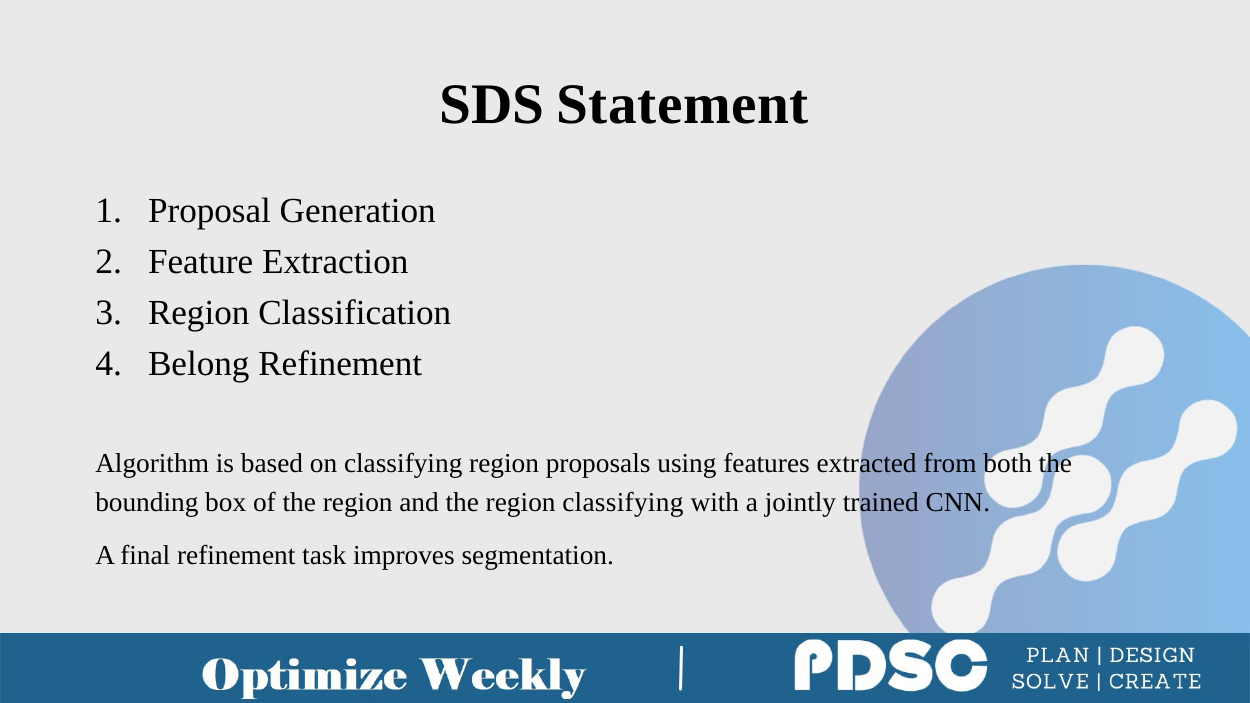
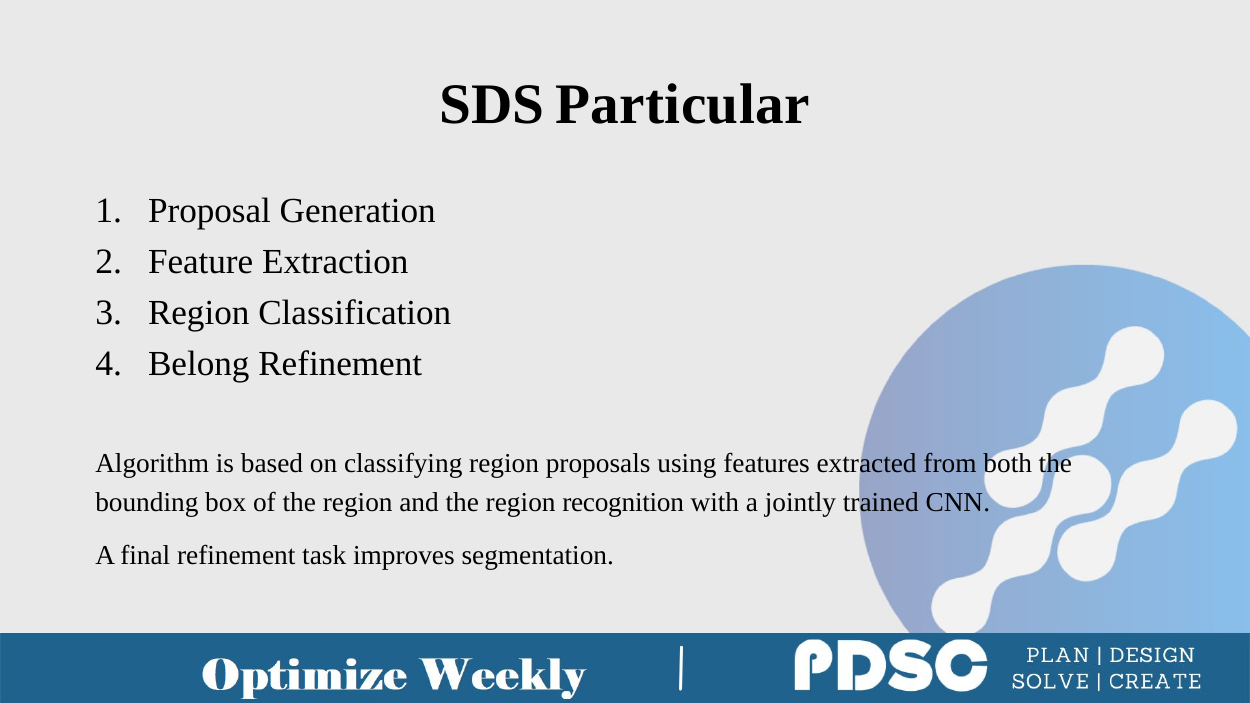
Statement: Statement -> Particular (683, 105)
region classifying: classifying -> recognition (623, 503)
